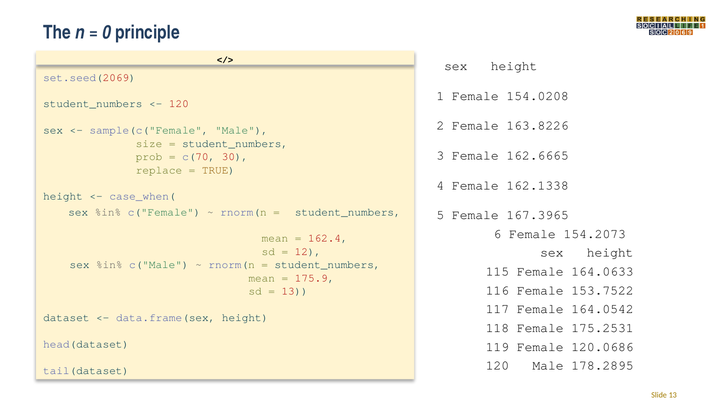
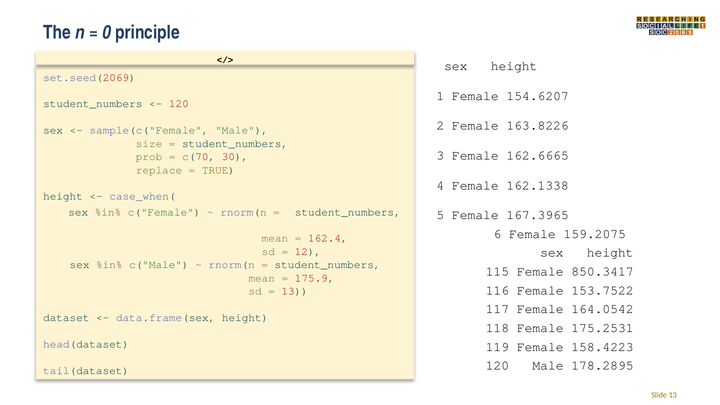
154.0208: 154.0208 -> 154.6207 (538, 96)
154.2073: 154.2073 -> 159.2075 (595, 234)
164.0633: 164.0633 -> 850.3417 (602, 271)
120.0686: 120.0686 -> 158.4223 (602, 347)
